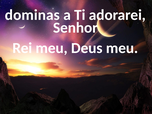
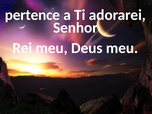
dominas: dominas -> pertence (32, 15)
